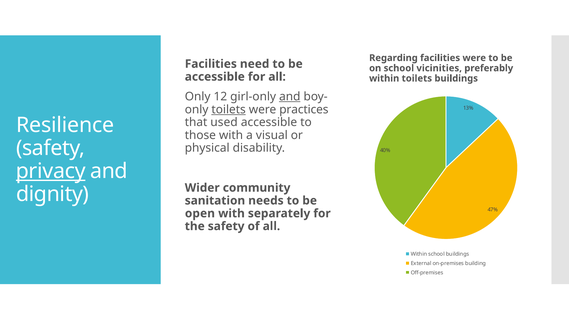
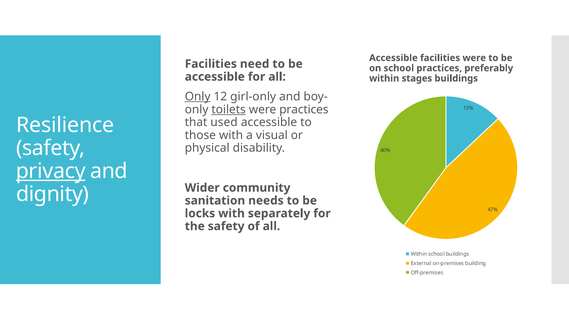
Regarding: Regarding -> Accessible (393, 58)
school vicinities: vicinities -> practices (439, 68)
within toilets: toilets -> stages (417, 78)
Only underline: none -> present (198, 97)
and underline: present -> none (290, 97)
open: open -> locks (200, 213)
